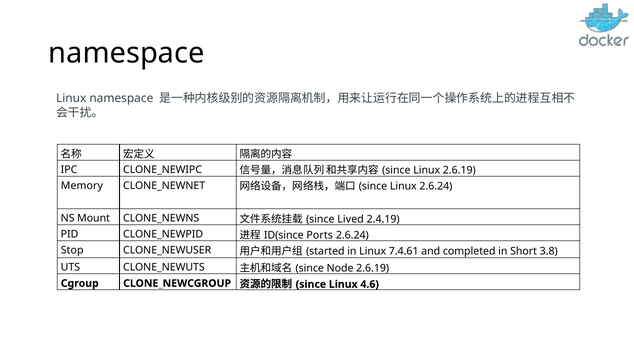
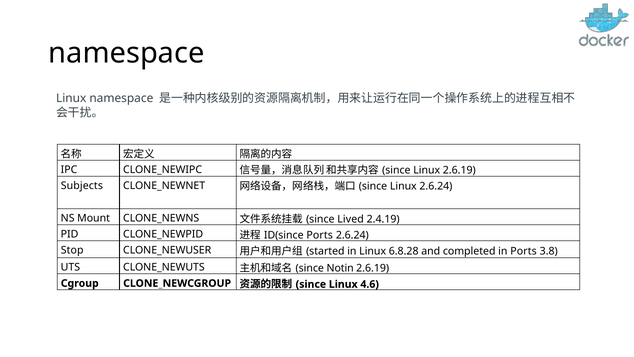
Memory: Memory -> Subjects (82, 185)
7.4.61: 7.4.61 -> 6.8.28 (404, 251)
in Short: Short -> Ports (524, 251)
Node: Node -> Notin (340, 268)
